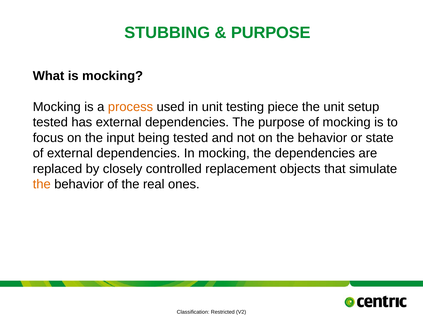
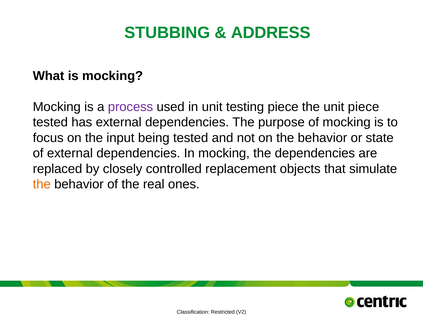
PURPOSE: PURPOSE -> ADDRESS (271, 33)
process colour: orange -> purple (131, 107)
unit setup: setup -> piece (364, 107)
